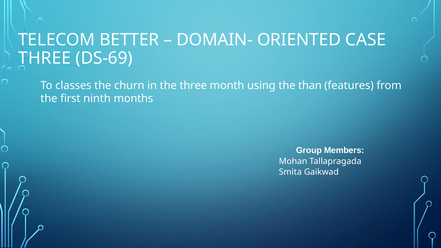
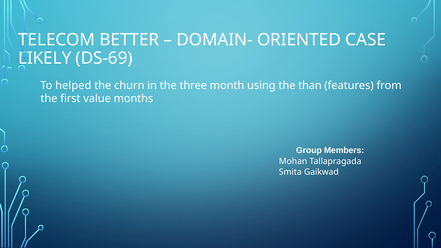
THREE: THREE -> LIKELY (45, 58)
classes: classes -> helped (73, 85)
ninth: ninth -> value (97, 99)
